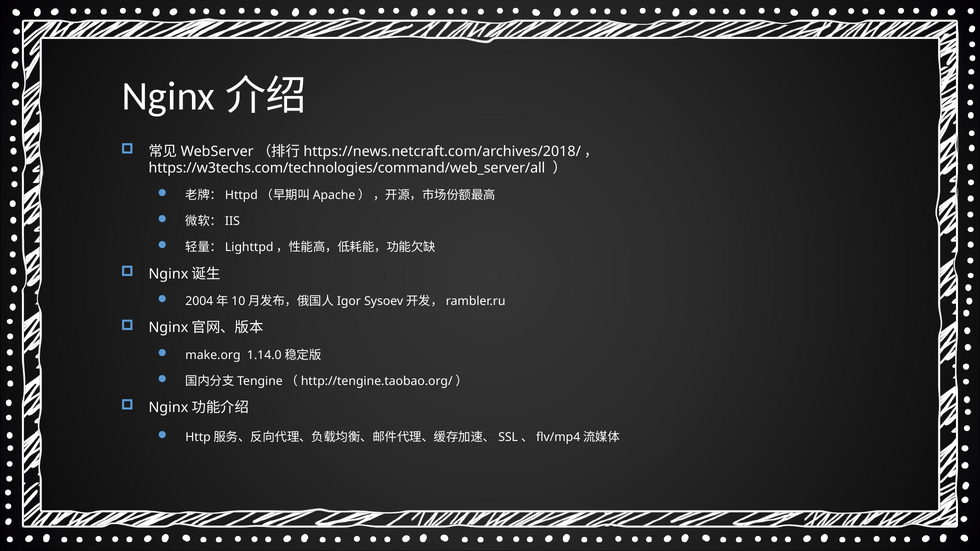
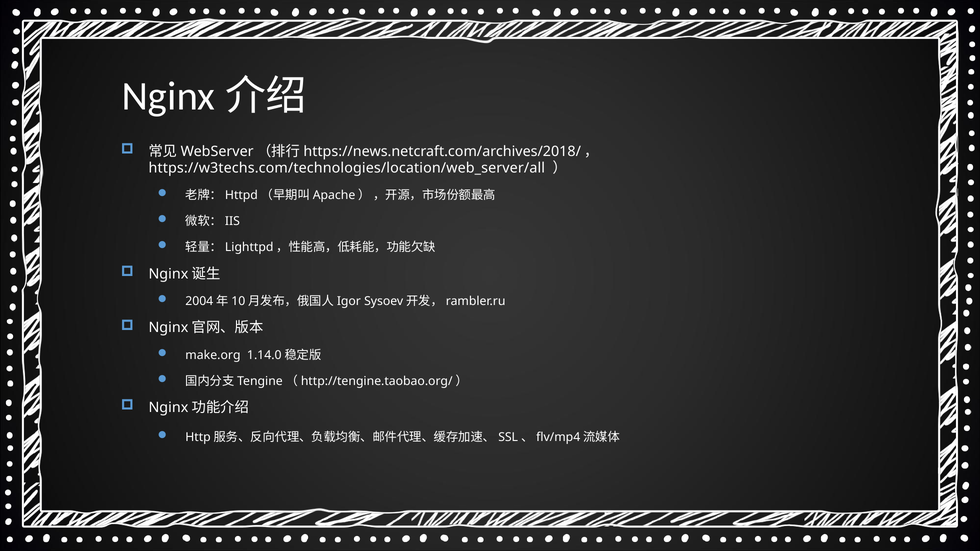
https://w3techs.com/technologies/command/web_server/all: https://w3techs.com/technologies/command/web_server/all -> https://w3techs.com/technologies/location/web_server/all (347, 168)
